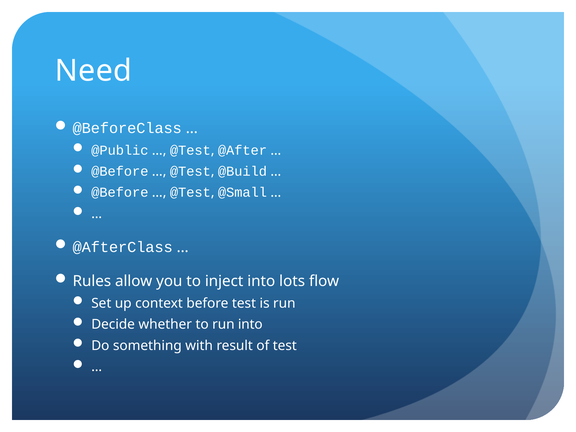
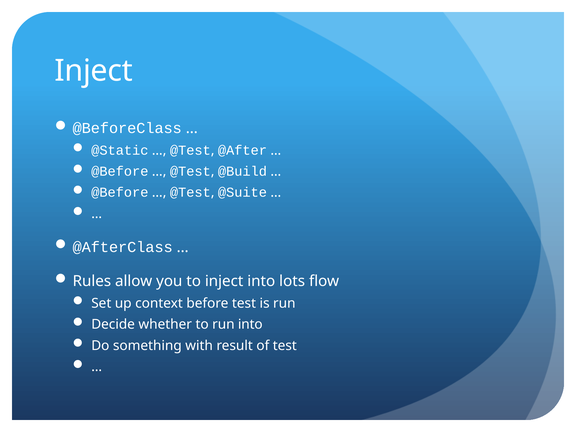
Need: Need -> Inject (94, 71)
@Public: @Public -> @Static (120, 150)
@Small: @Small -> @Suite (242, 193)
